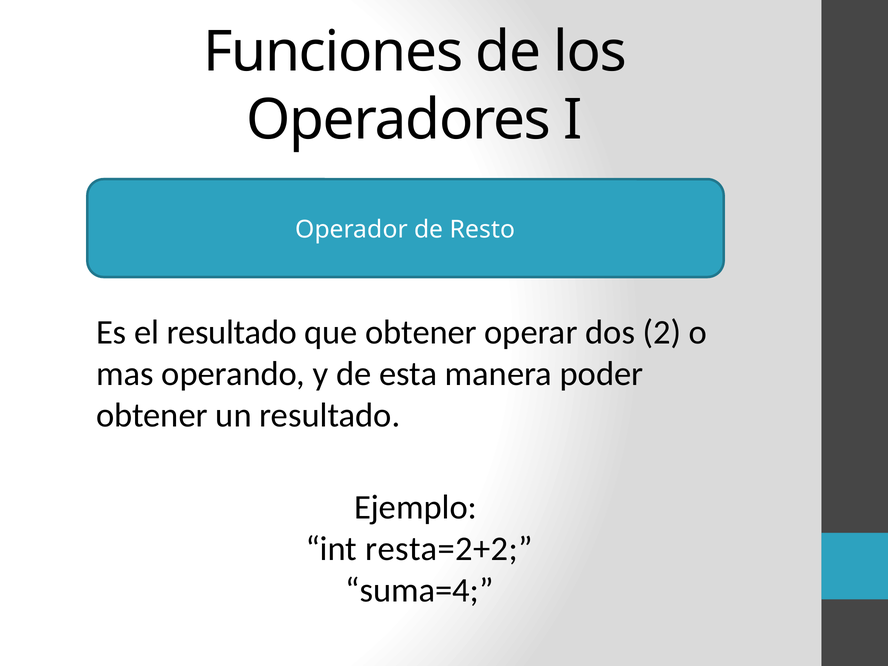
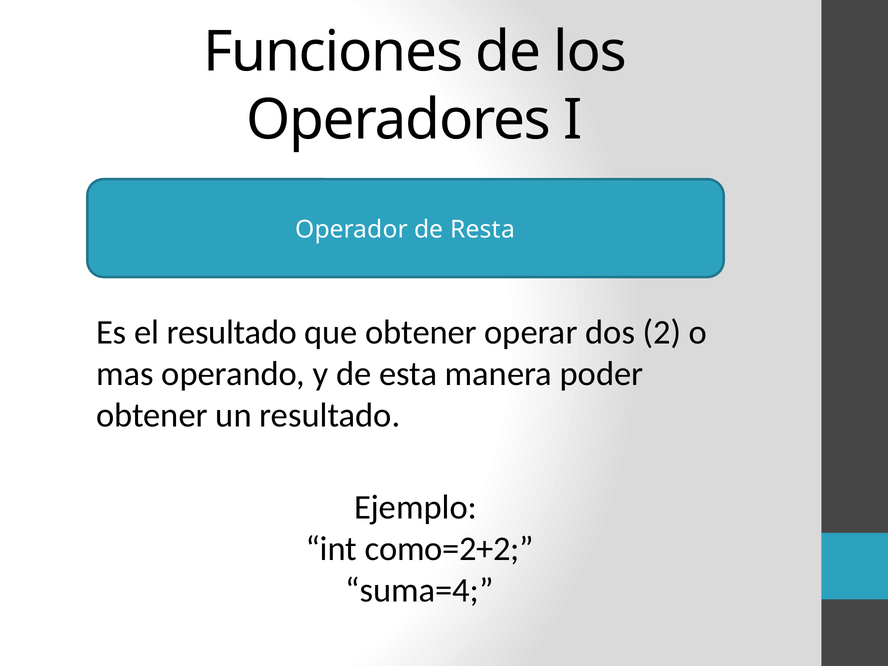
Resto: Resto -> Resta (483, 230)
resta=2+2: resta=2+2 -> como=2+2 (449, 549)
